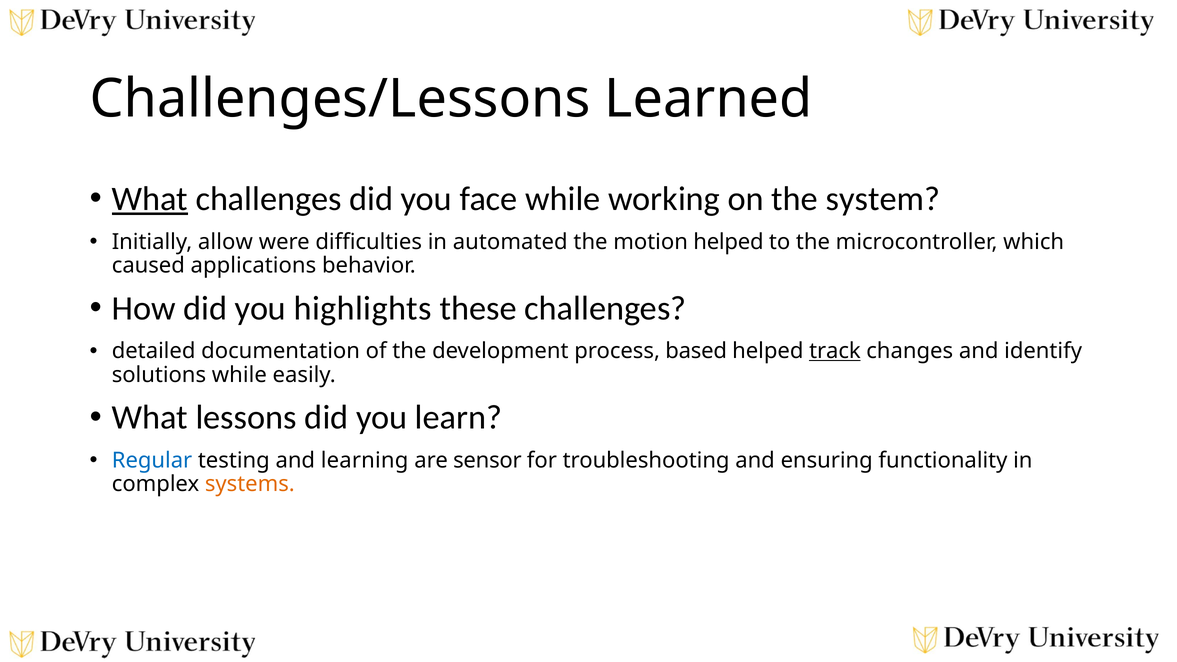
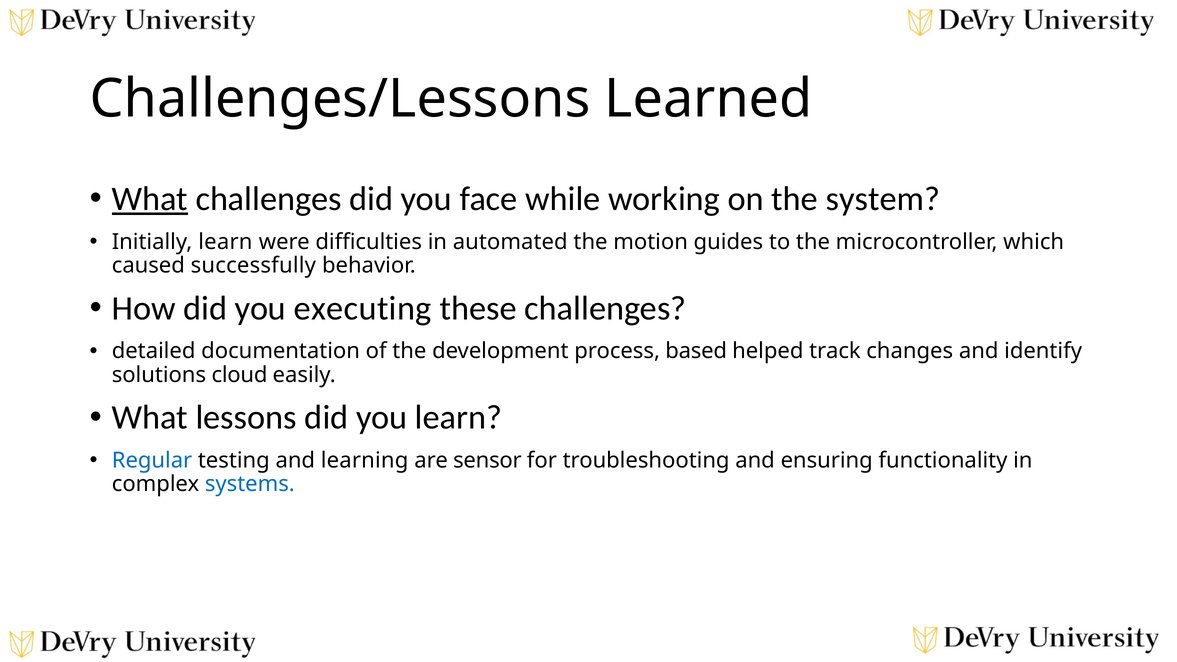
Initially allow: allow -> learn (225, 242)
motion helped: helped -> guides (728, 242)
applications: applications -> successfully (253, 266)
highlights: highlights -> executing (363, 308)
track underline: present -> none (835, 351)
solutions while: while -> cloud (240, 375)
systems colour: orange -> blue (250, 484)
